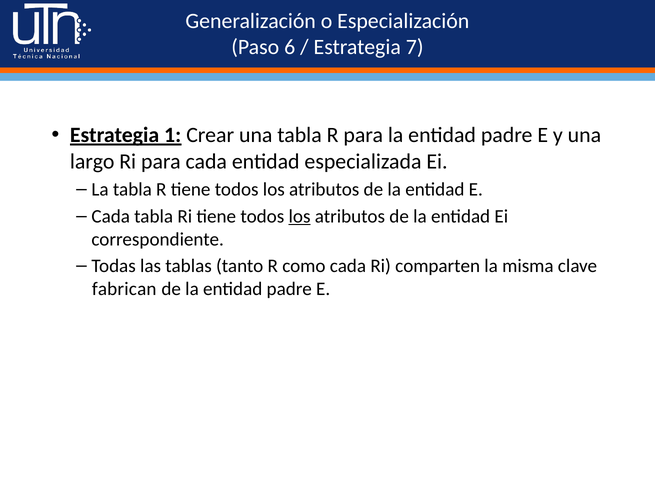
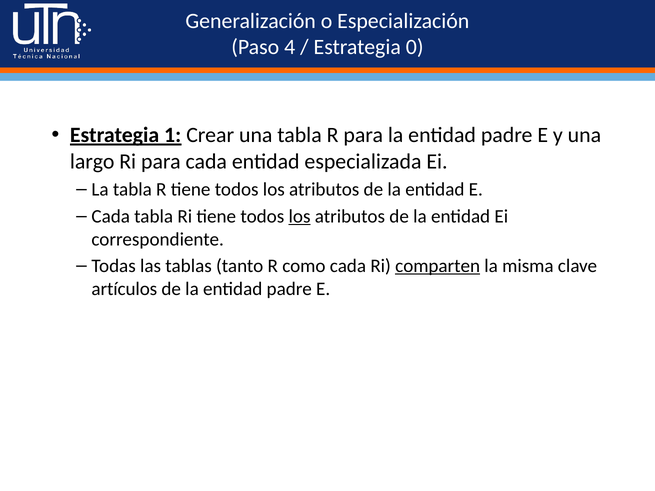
6: 6 -> 4 (290, 47)
7: 7 -> 0 (415, 47)
comparten underline: none -> present (438, 266)
fabrican: fabrican -> artículos (124, 289)
